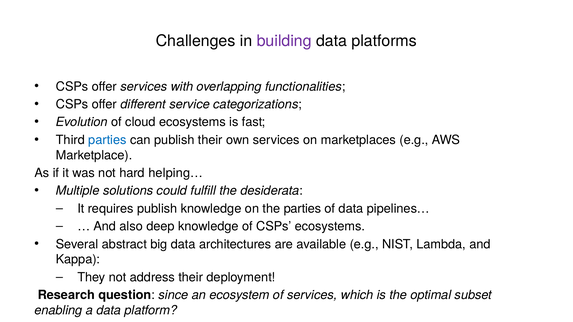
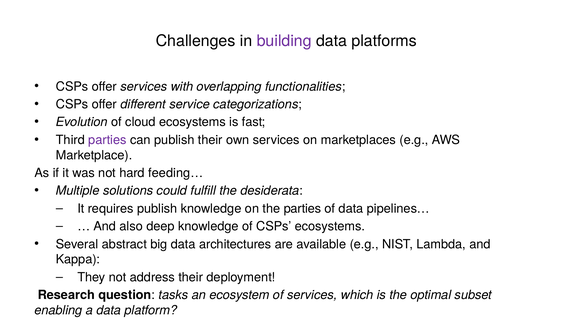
parties colour: blue -> purple (107, 140)
helping…: helping… -> feeding… (176, 173)
since: since -> tasks (173, 295)
